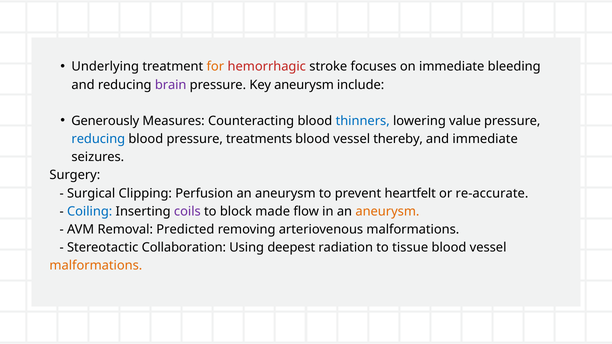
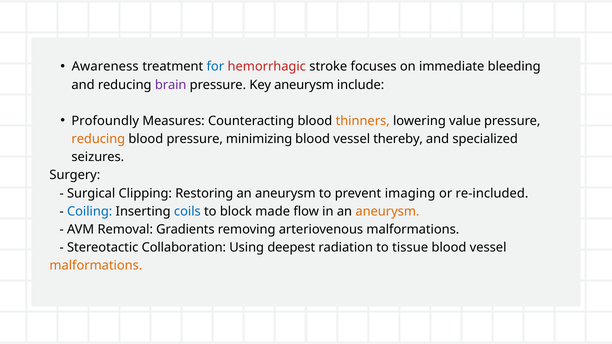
Underlying: Underlying -> Awareness (105, 67)
for colour: orange -> blue (215, 67)
Generously: Generously -> Profoundly (105, 121)
thinners colour: blue -> orange (363, 121)
reducing colour: blue -> orange (98, 139)
treatments: treatments -> minimizing (259, 139)
and immediate: immediate -> specialized (485, 139)
Perfusion: Perfusion -> Restoring (204, 193)
heartfelt: heartfelt -> imaging (410, 193)
re-accurate: re-accurate -> re-included (492, 193)
coils colour: purple -> blue (187, 211)
Predicted: Predicted -> Gradients (185, 230)
